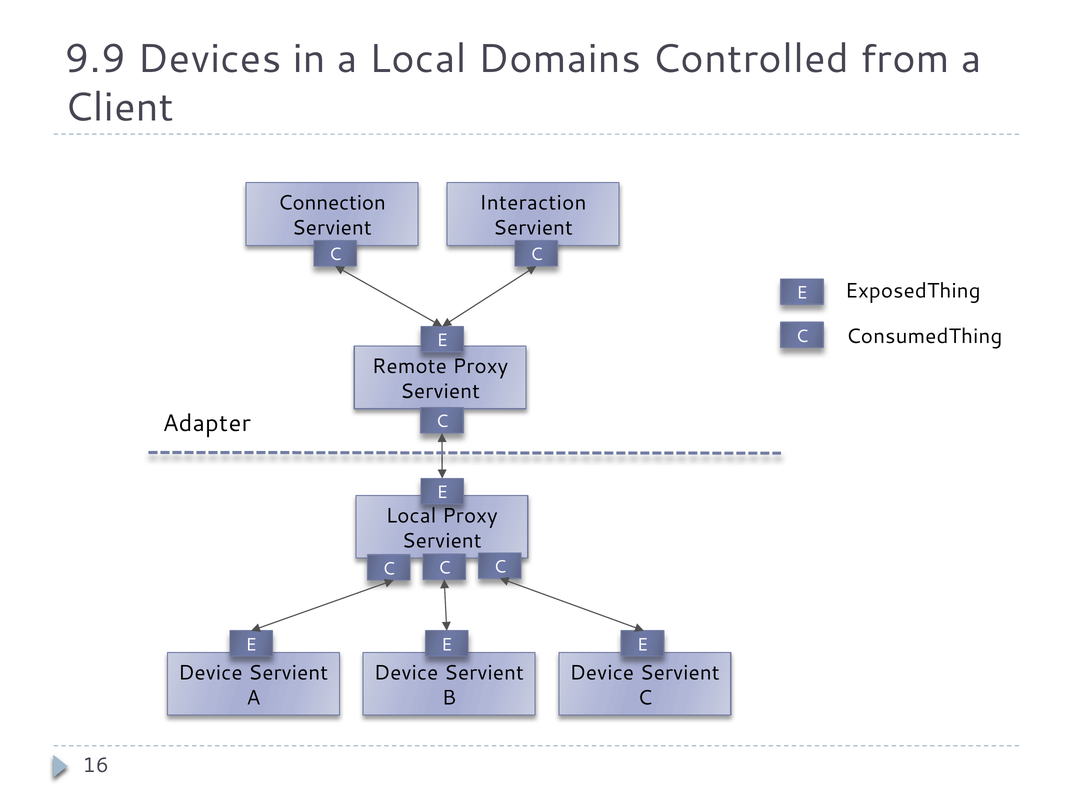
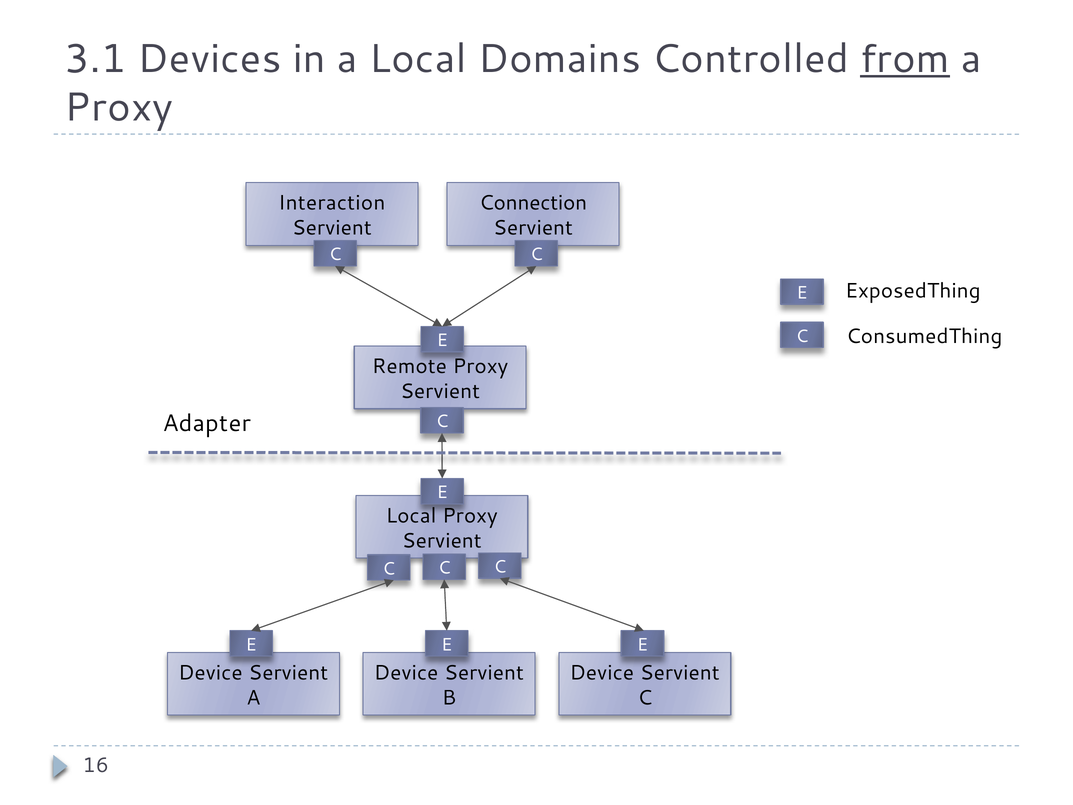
9.9: 9.9 -> 3.1 (95, 59)
from underline: none -> present (905, 59)
Client: Client -> Proxy (119, 107)
Connection: Connection -> Interaction (332, 203)
Interaction: Interaction -> Connection (533, 203)
